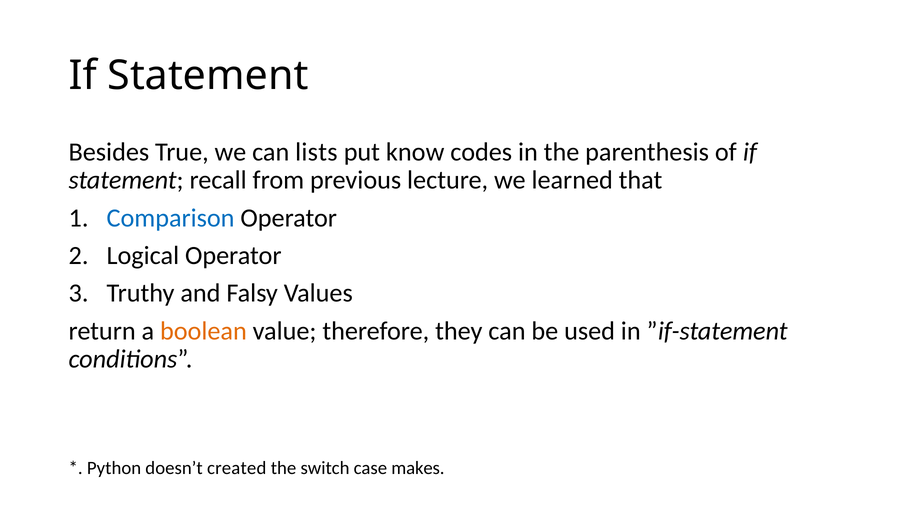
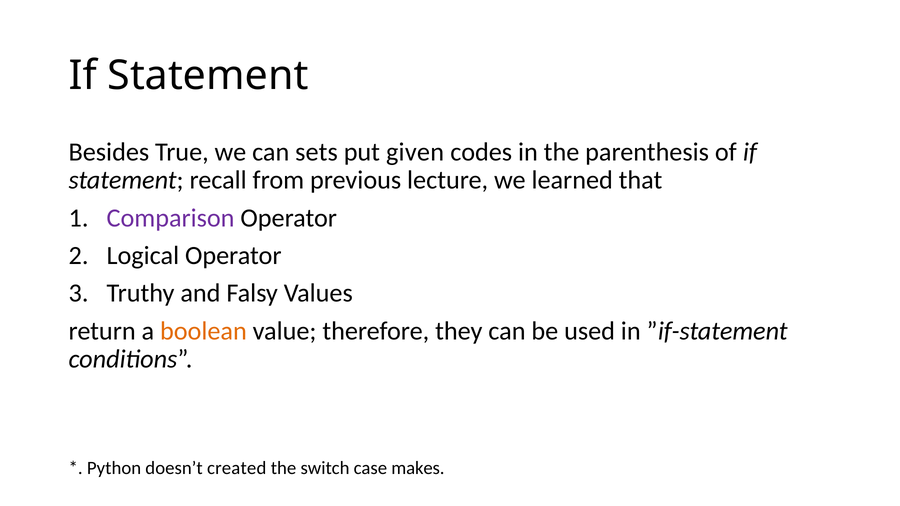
lists: lists -> sets (316, 152)
know: know -> given (415, 152)
Comparison colour: blue -> purple (171, 218)
